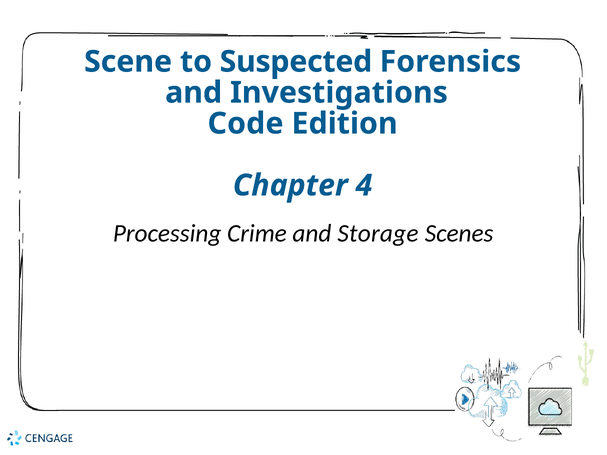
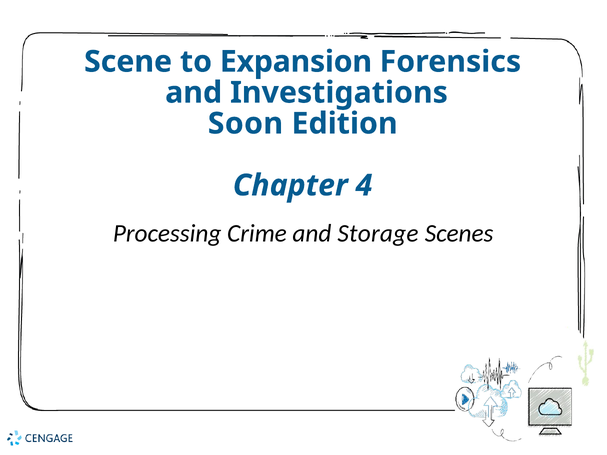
Suspected: Suspected -> Expansion (296, 62)
Code: Code -> Soon (245, 124)
